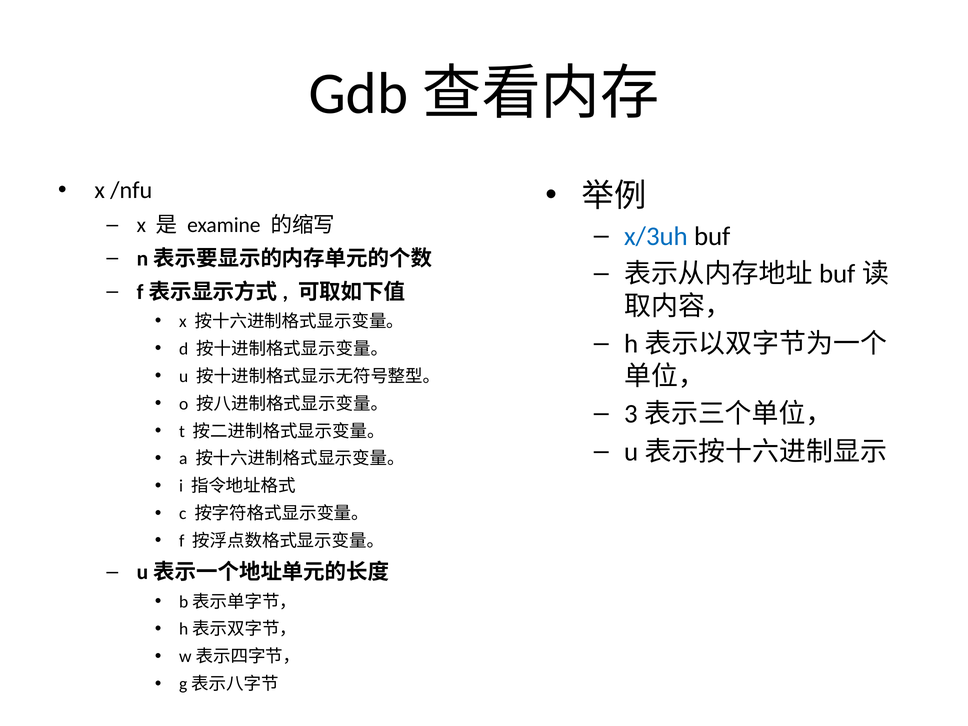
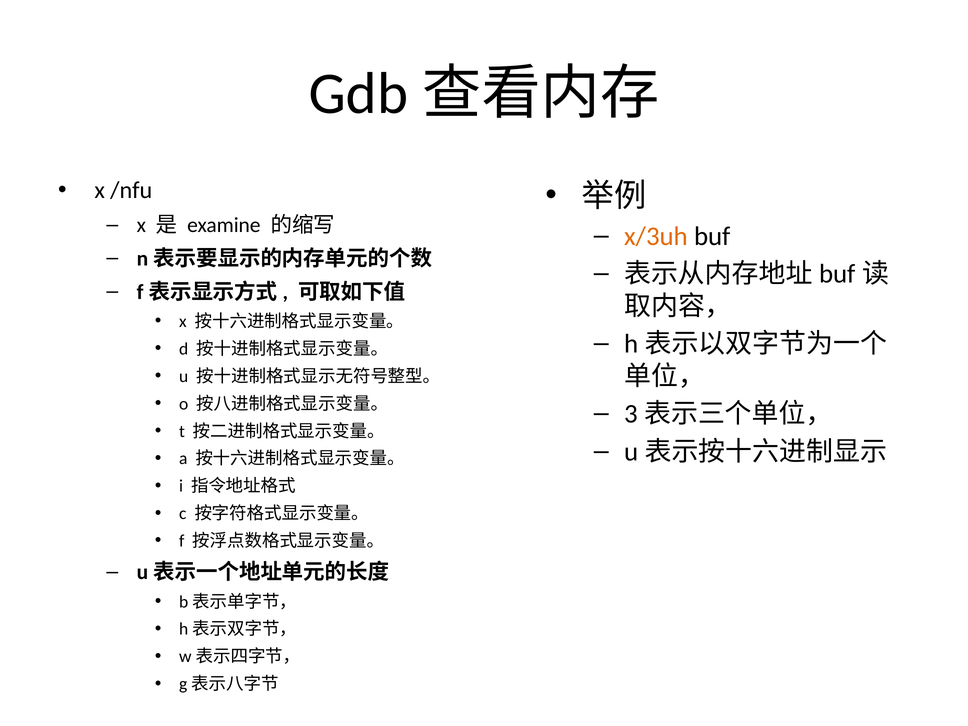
x/3uh colour: blue -> orange (656, 236)
